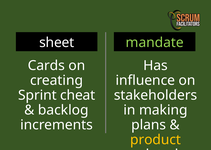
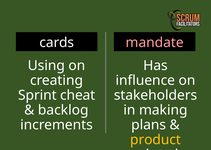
sheet: sheet -> cards (57, 43)
mandate colour: light green -> pink (155, 43)
Cards: Cards -> Using (46, 66)
